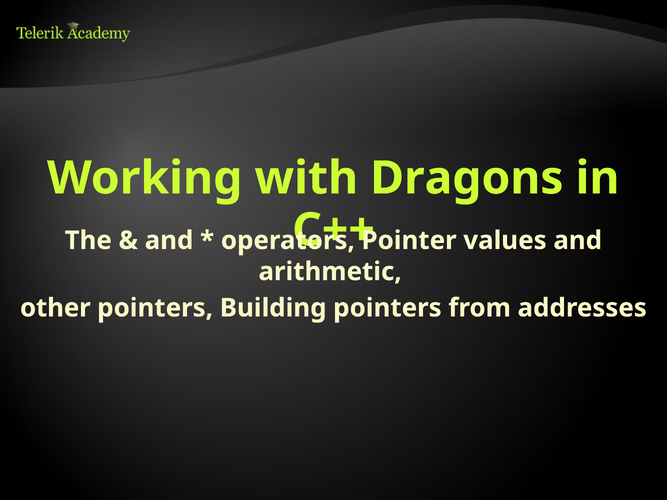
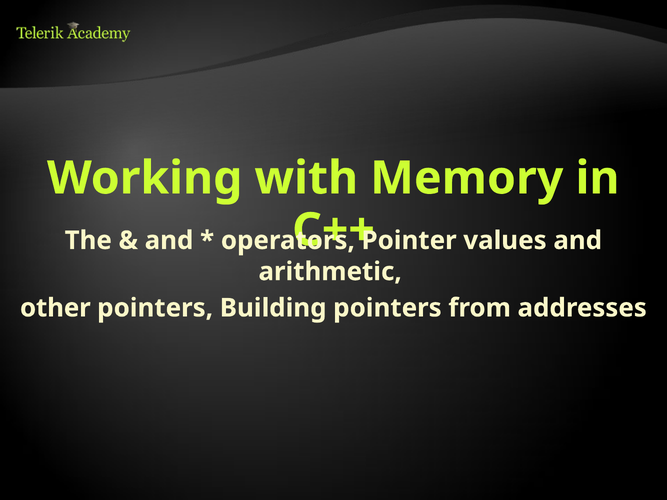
Dragons: Dragons -> Memory (467, 178)
